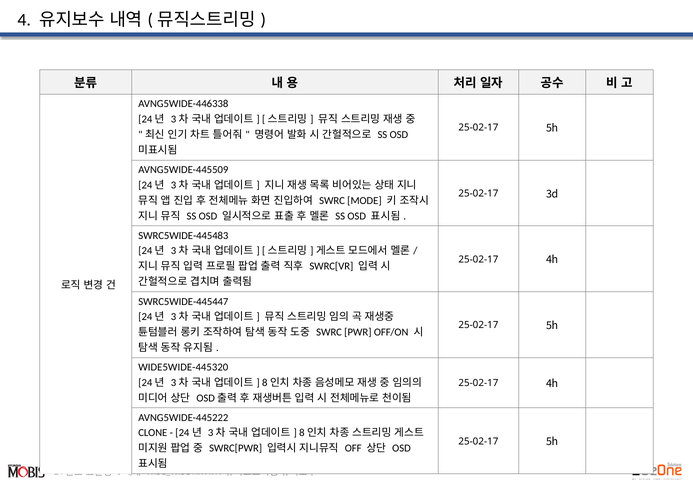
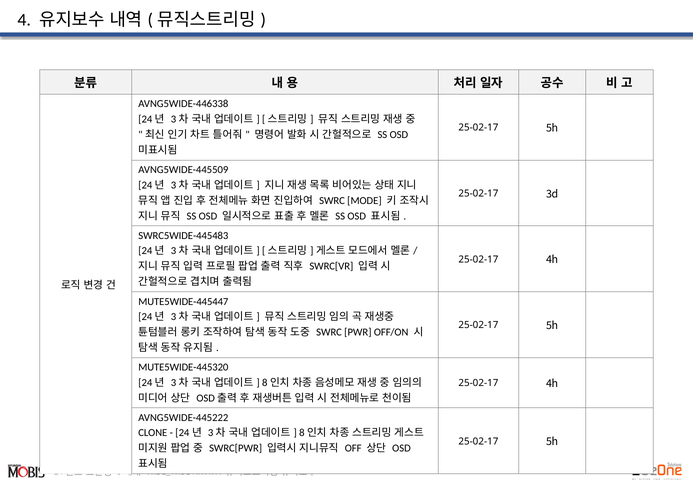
SWRC5WIDE-445447: SWRC5WIDE-445447 -> MUTE5WIDE-445447 (183, 301)
WIDE5WIDE-445320: WIDE5WIDE-445320 -> MUTE5WIDE-445320 (183, 367)
